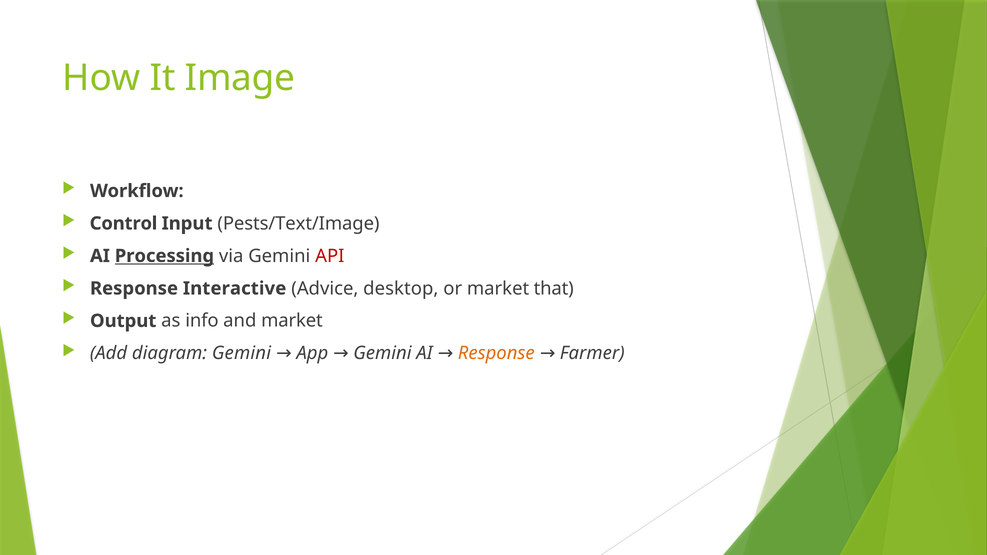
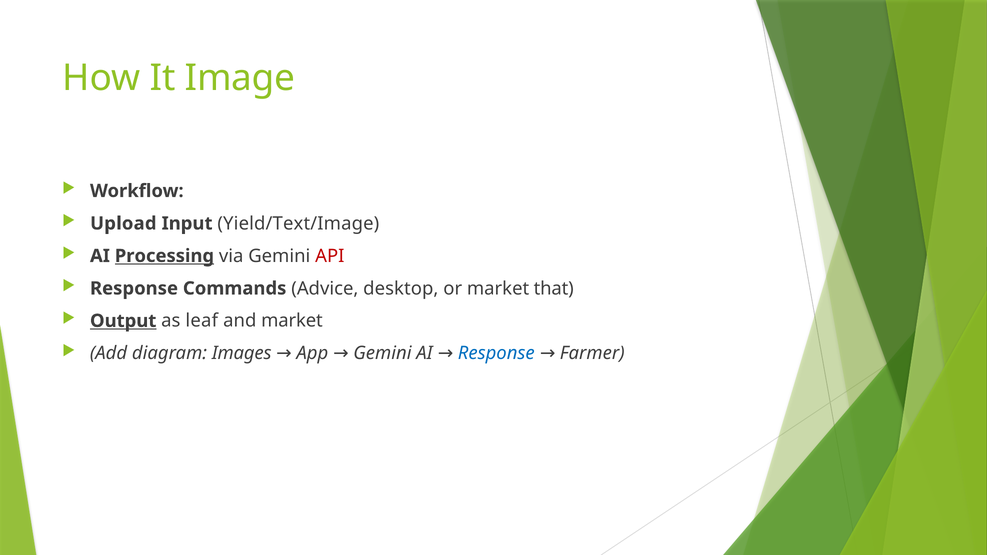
Control: Control -> Upload (123, 224)
Pests/Text/Image: Pests/Text/Image -> Yield/Text/Image (298, 224)
Interactive: Interactive -> Commands (235, 289)
Output underline: none -> present (123, 321)
info: info -> leaf (202, 321)
diagram Gemini: Gemini -> Images (242, 353)
Response colour: orange -> blue (496, 353)
